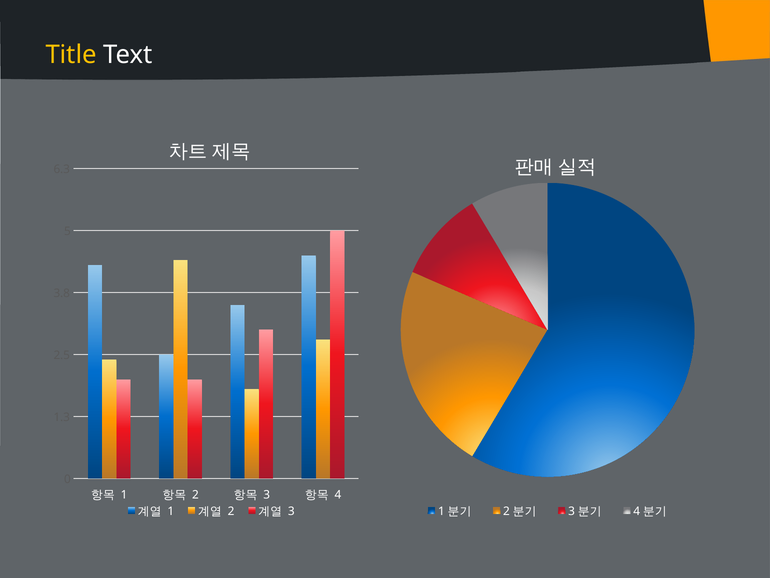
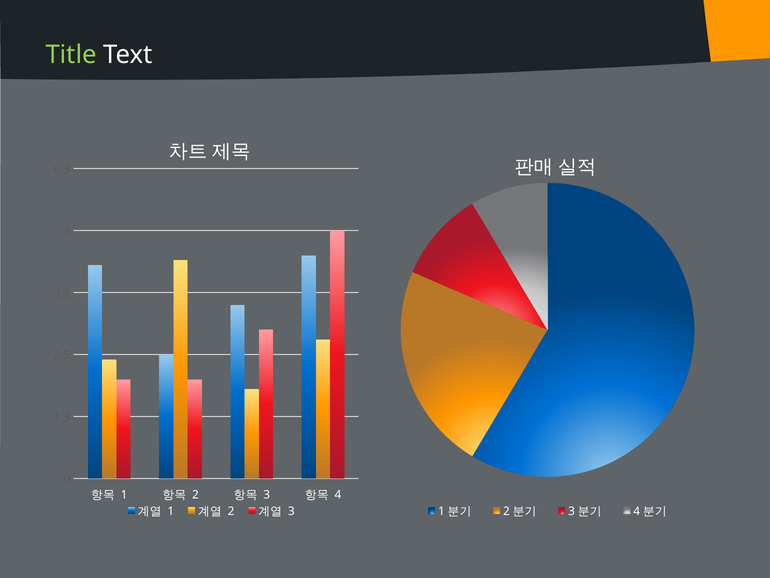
Title colour: yellow -> light green (71, 55)
